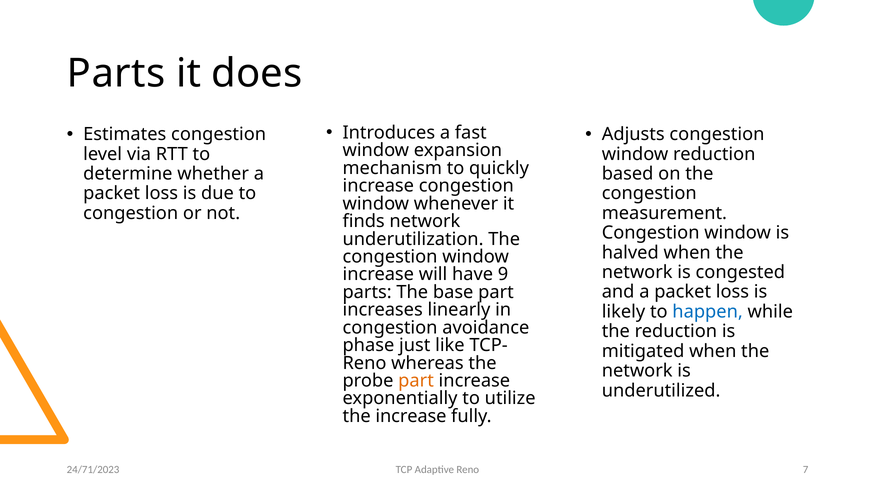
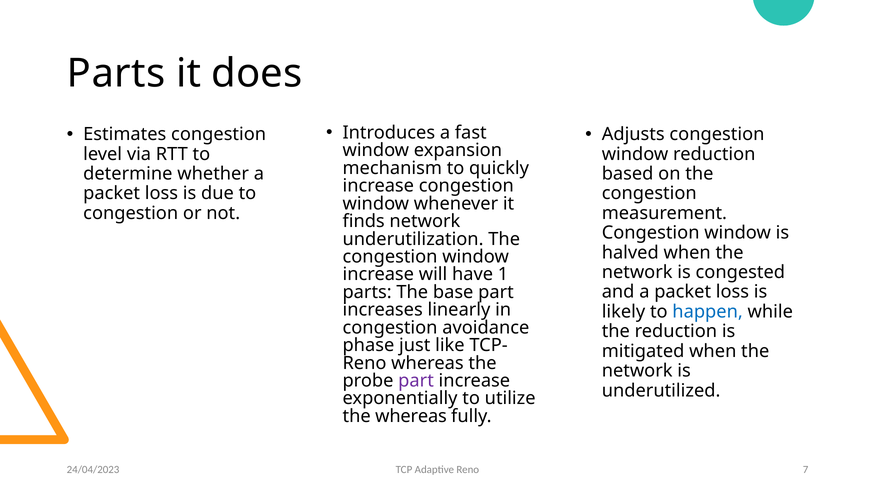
9: 9 -> 1 (503, 275)
part colour: orange -> purple (416, 381)
the increase: increase -> whereas (411, 416)
24/71/2023: 24/71/2023 -> 24/04/2023 (93, 470)
